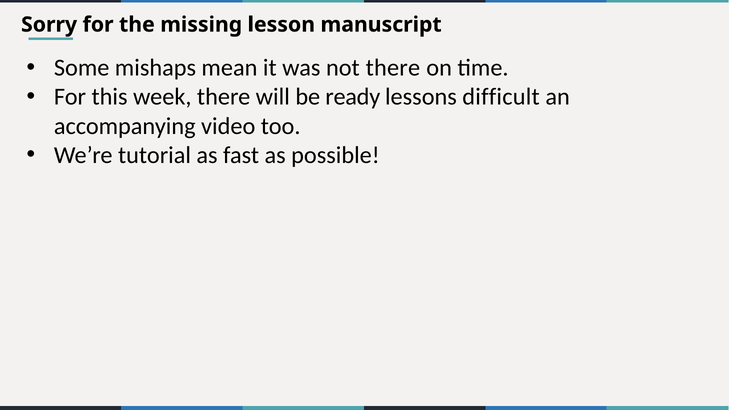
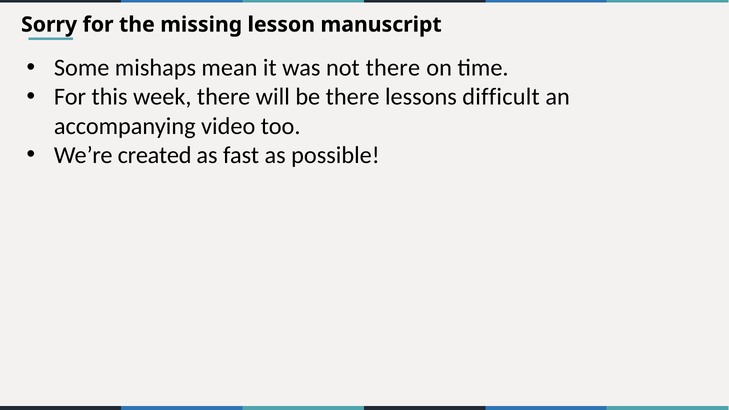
be ready: ready -> there (353, 97)
tutorial: tutorial -> created (155, 155)
